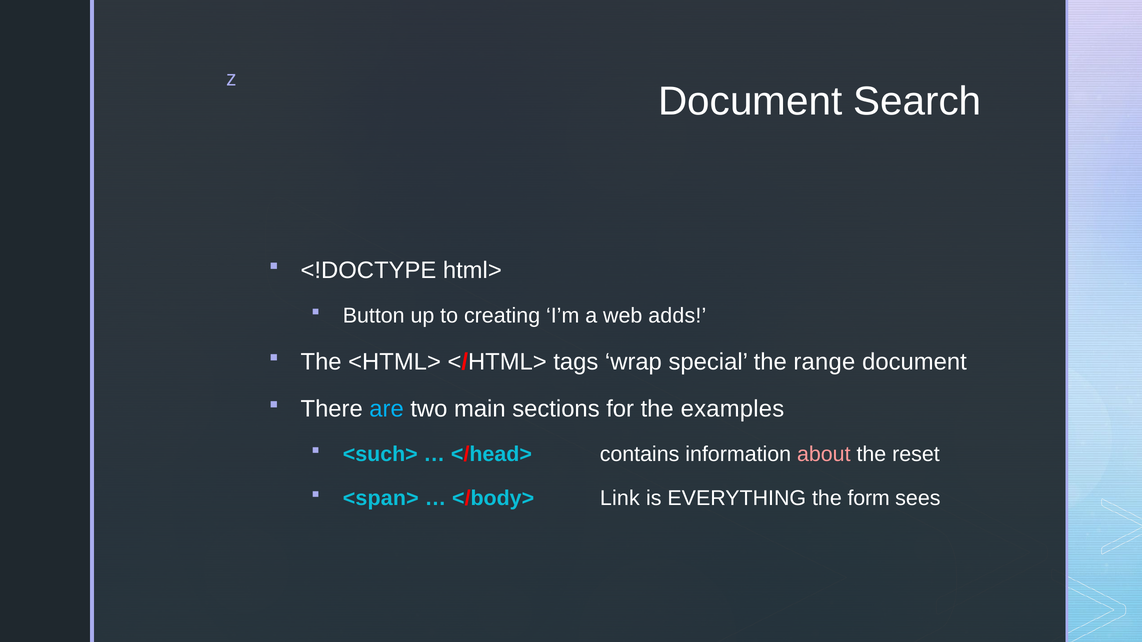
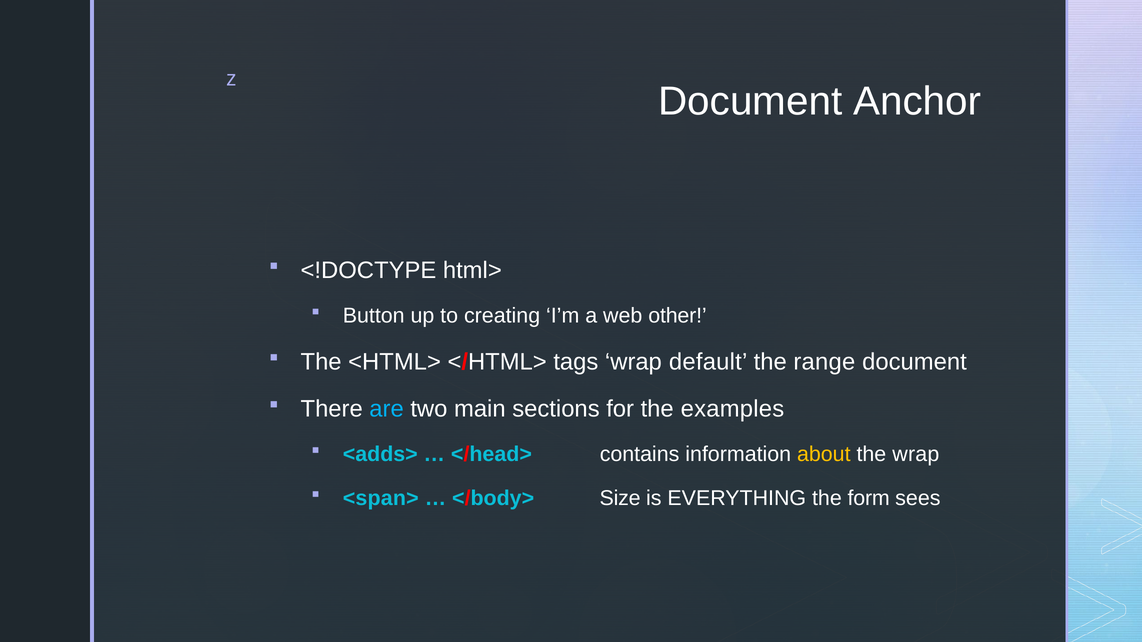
Search: Search -> Anchor (917, 102)
adds: adds -> other (677, 316)
special: special -> default (708, 362)
<such>: <such> -> <adds> (380, 454)
about colour: pink -> yellow (824, 454)
the reset: reset -> wrap (916, 454)
Link: Link -> Size (620, 498)
